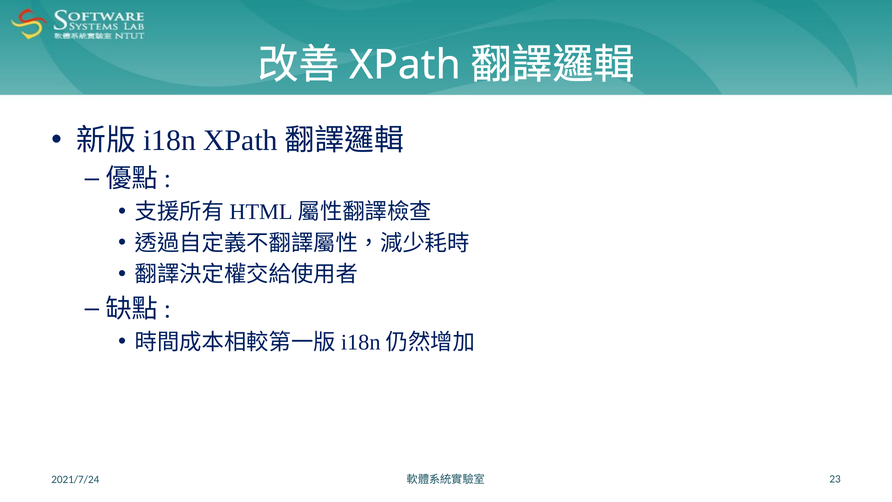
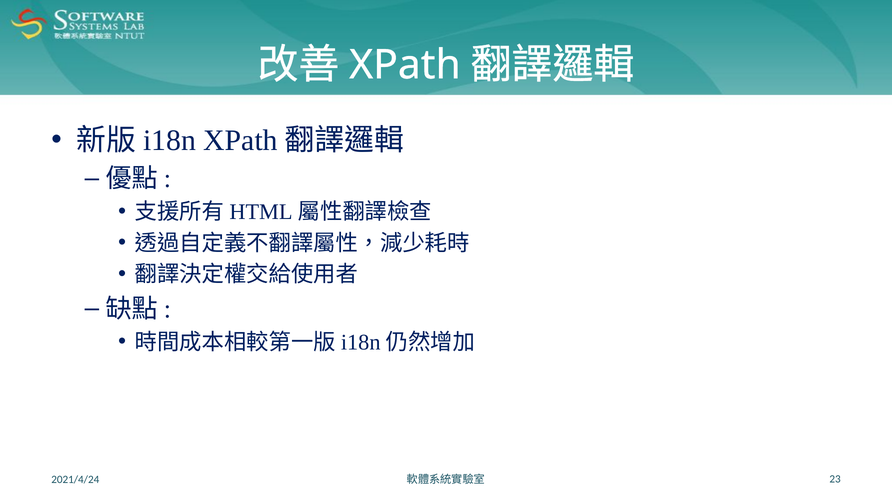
2021/7/24: 2021/7/24 -> 2021/4/24 (75, 479)
